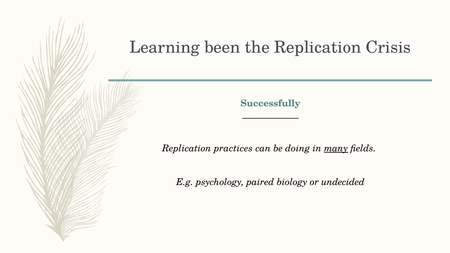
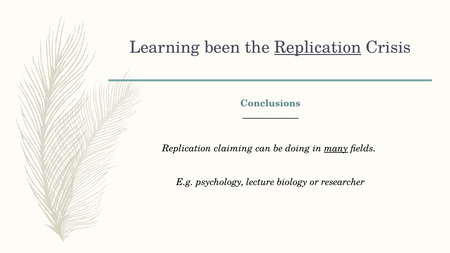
Replication underline: none -> present (318, 48)
Successfully: Successfully -> Conclusions (270, 103)
practices: practices -> claiming (233, 148)
paired: paired -> lecture (260, 182)
undecided: undecided -> researcher (343, 182)
